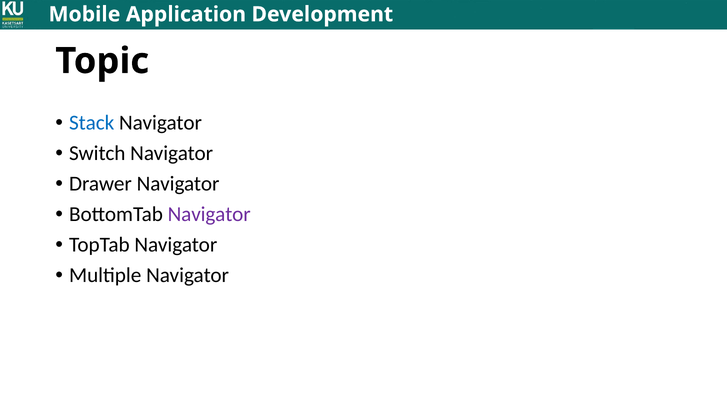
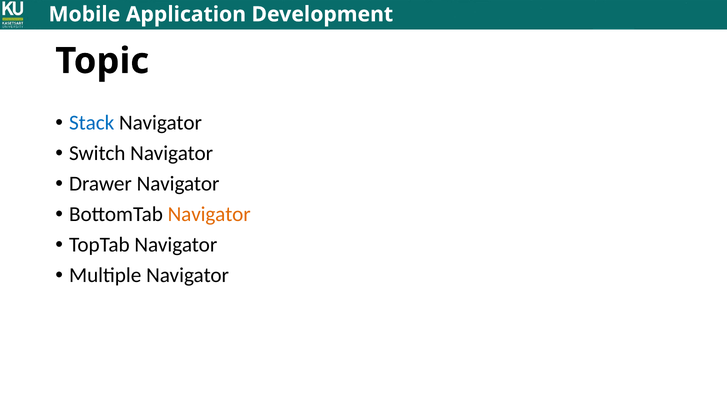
Navigator colour: purple -> orange (209, 214)
